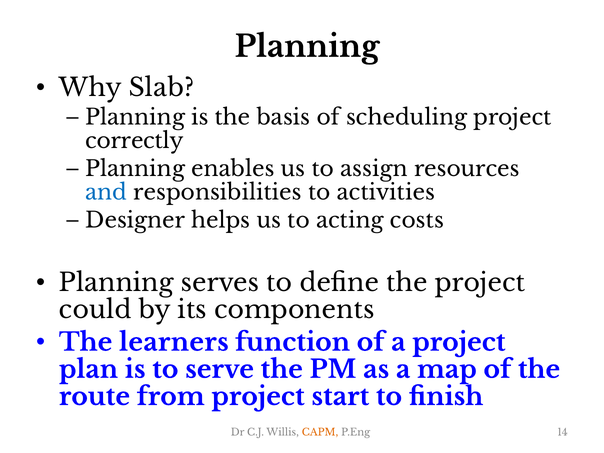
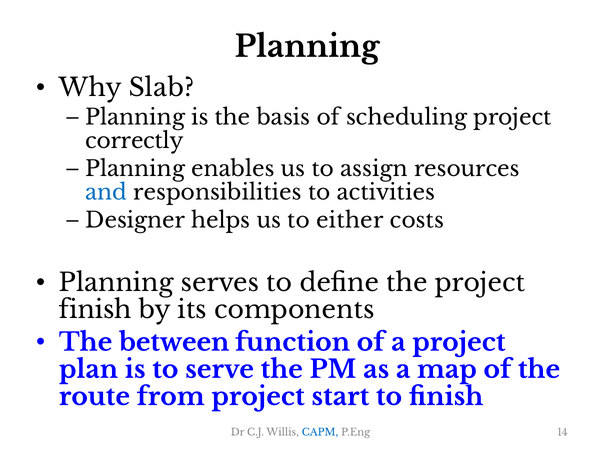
acting: acting -> either (350, 220)
could: could -> finish (95, 310)
learners: learners -> between (174, 342)
CAPM colour: orange -> blue (320, 433)
